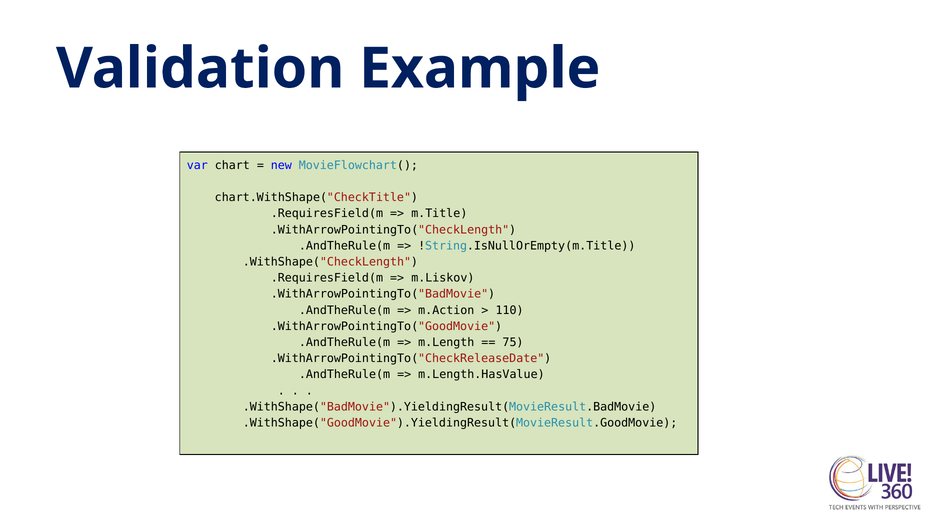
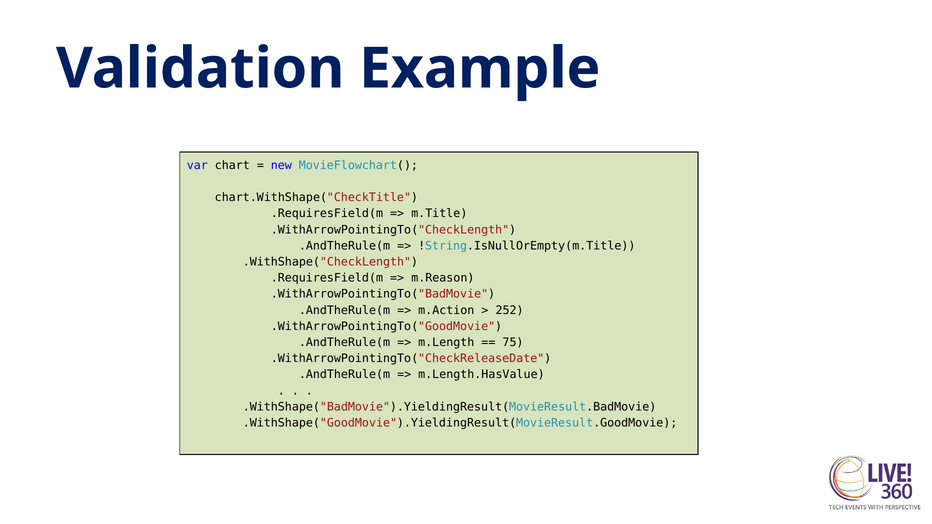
m.Liskov: m.Liskov -> m.Reason (443, 278)
110: 110 -> 252 (510, 310)
